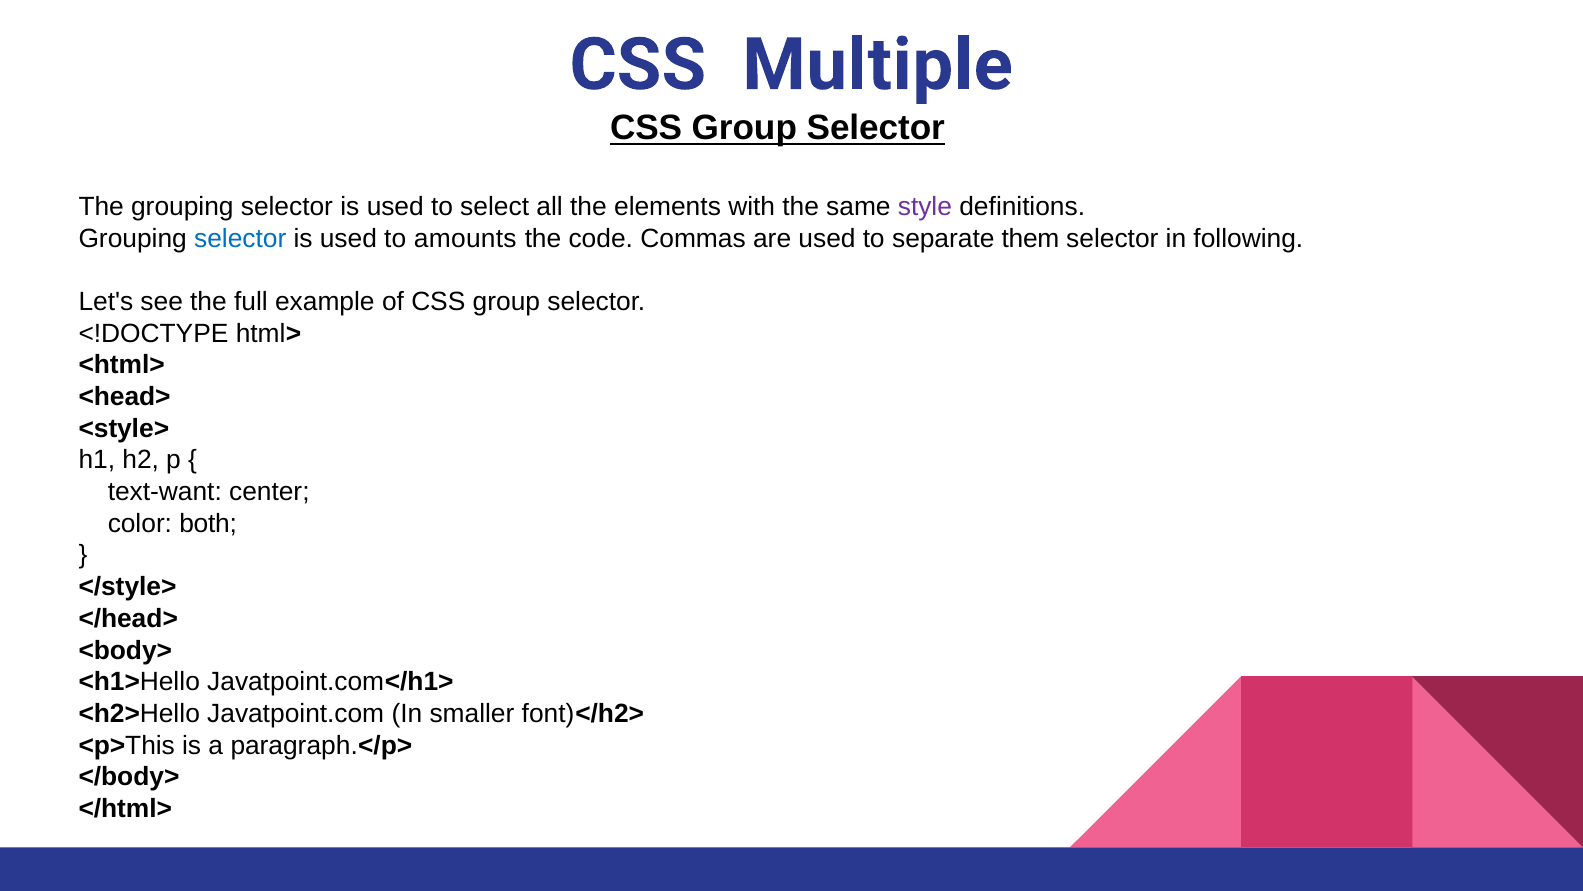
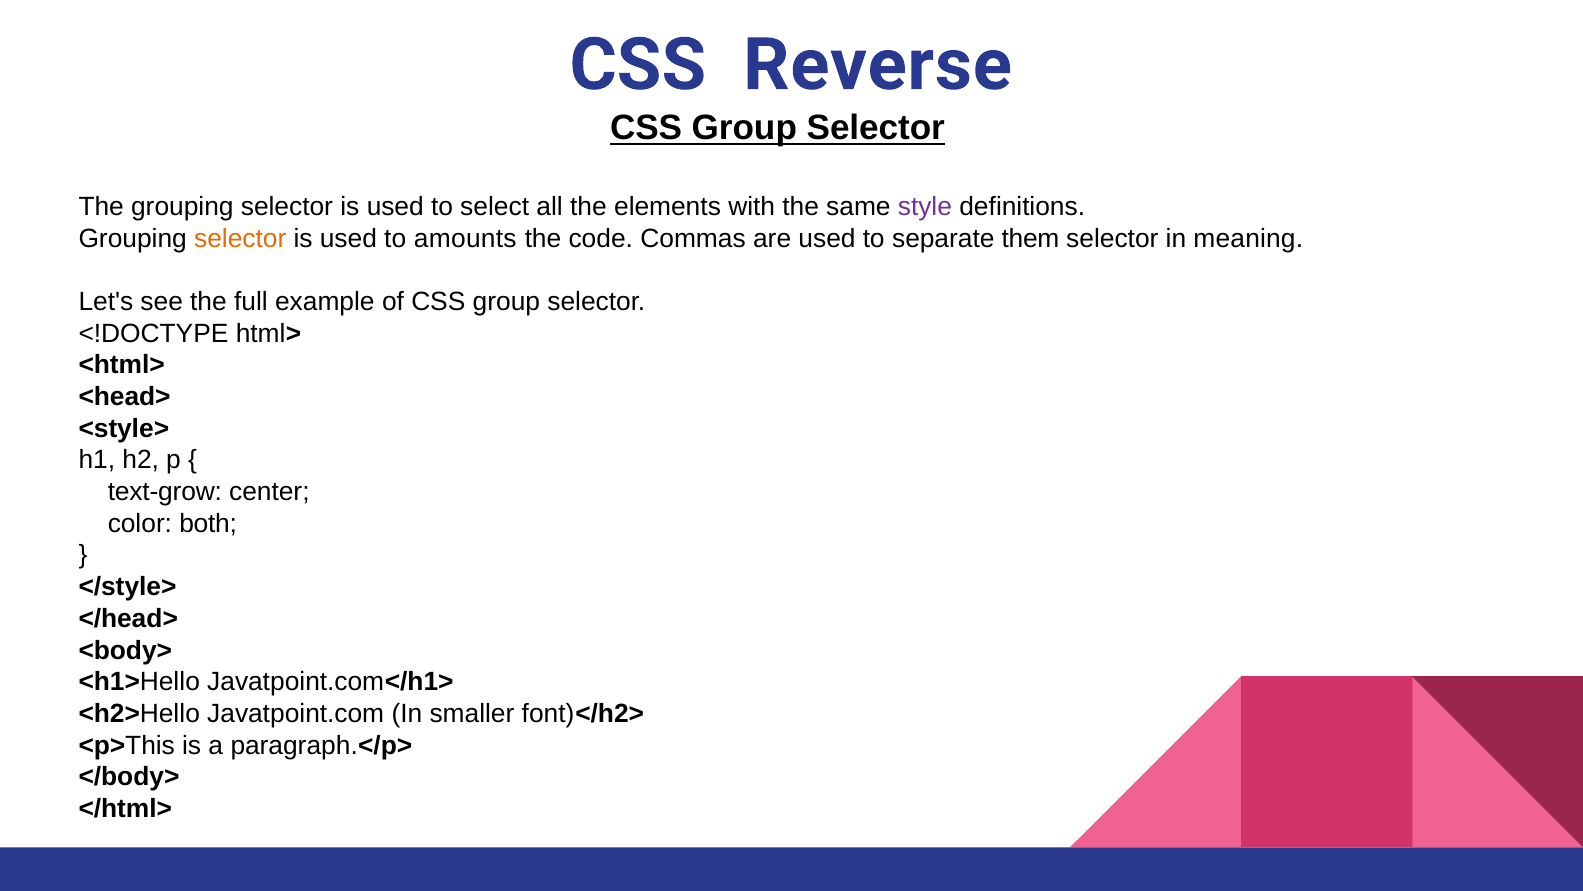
Multiple: Multiple -> Reverse (878, 65)
selector colour: blue -> orange (240, 238)
following: following -> meaning (1248, 238)
text-want: text-want -> text-grow (165, 492)
